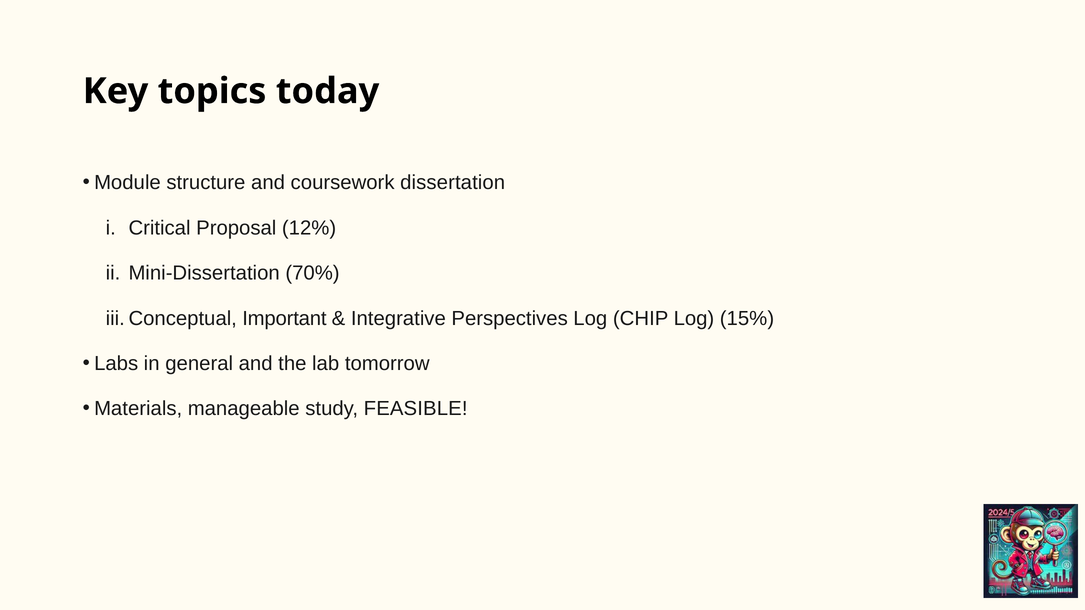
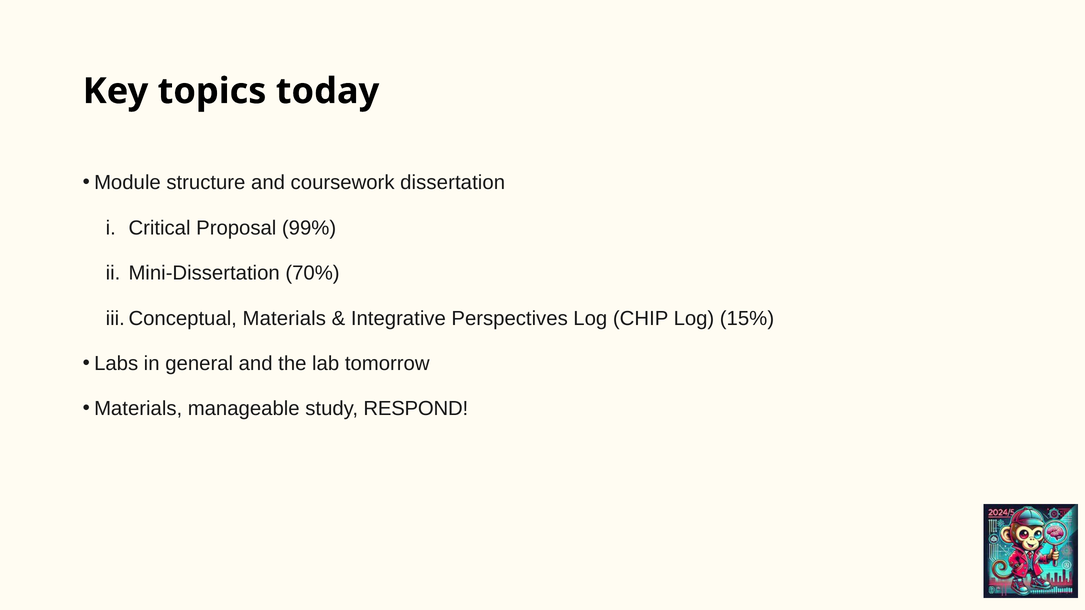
12%: 12% -> 99% (309, 228)
Important: Important -> Materials (284, 318)
FEASIBLE: FEASIBLE -> RESPOND (416, 409)
